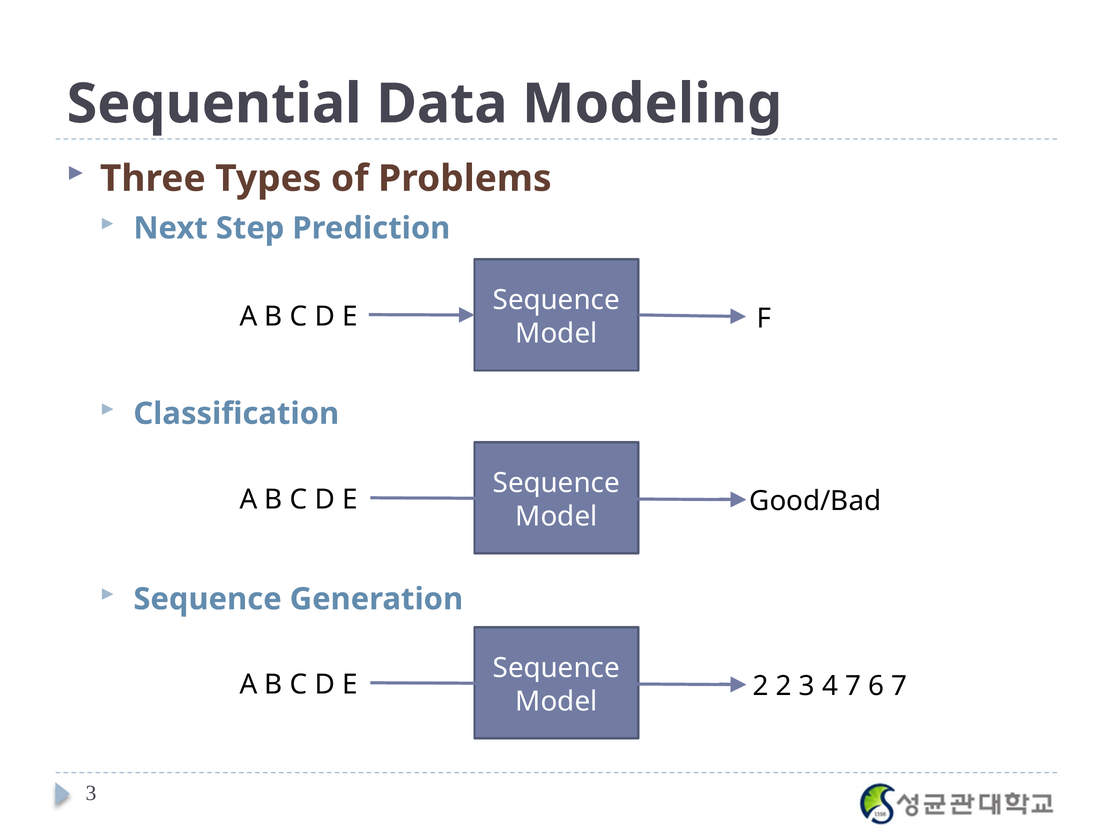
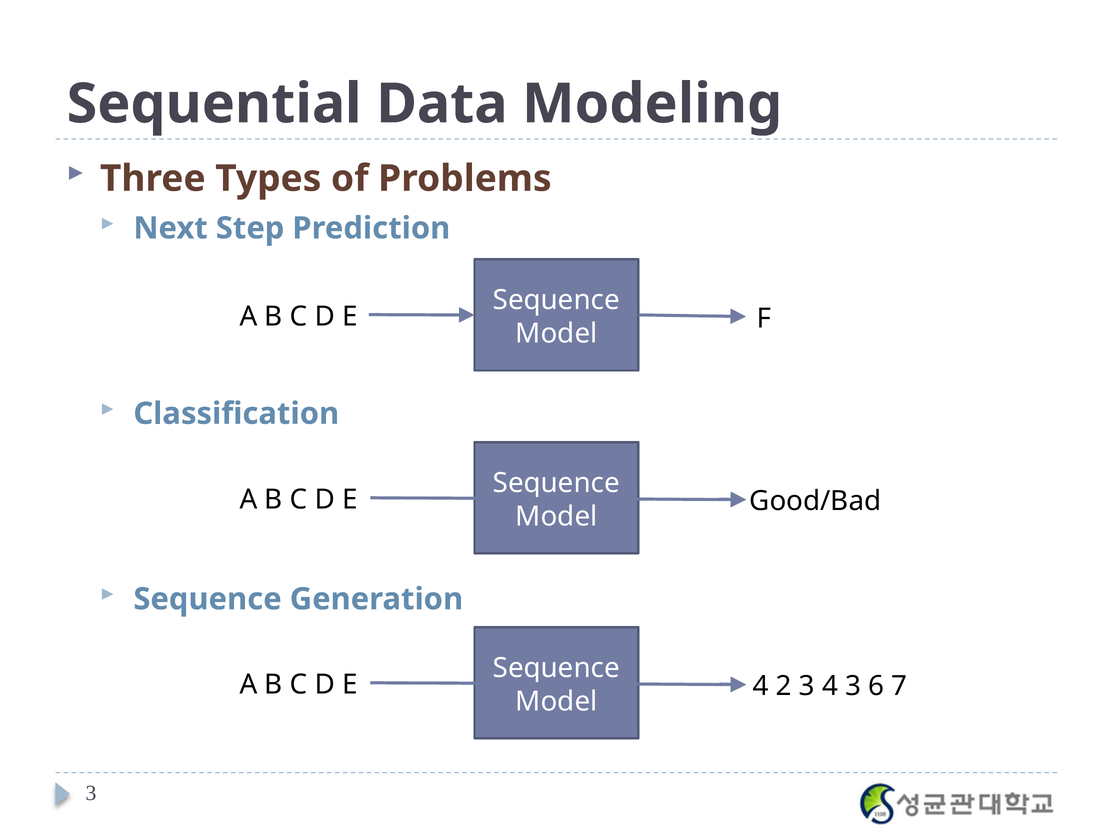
E 2: 2 -> 4 (761, 687)
4 7: 7 -> 3 (853, 687)
